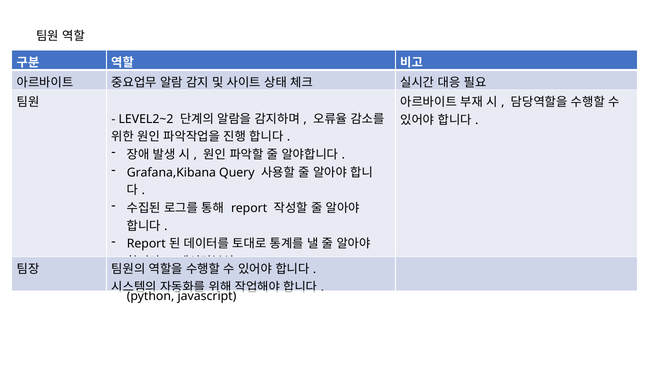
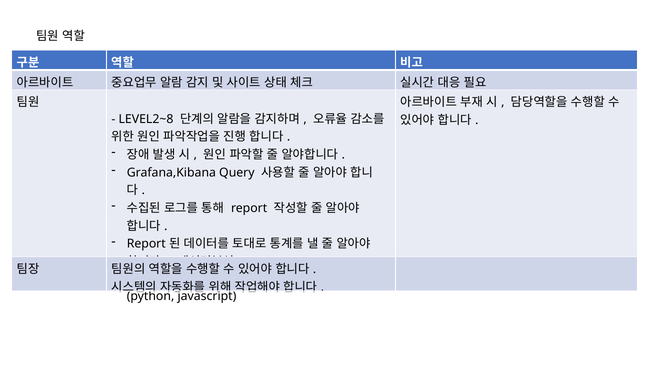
LEVEL2~2: LEVEL2~2 -> LEVEL2~8 (146, 119)
